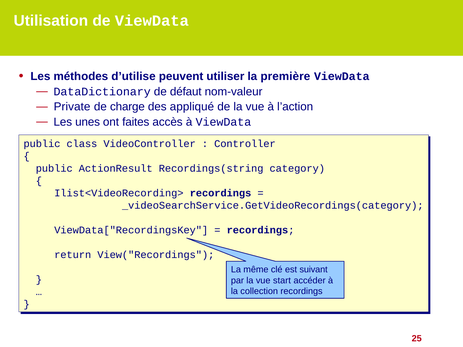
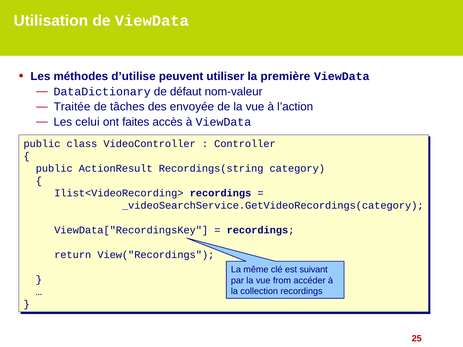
Private: Private -> Traitée (72, 107)
charge: charge -> tâches (127, 107)
appliqué: appliqué -> envoyée (192, 107)
unes: unes -> celui (87, 122)
start: start -> from (282, 281)
